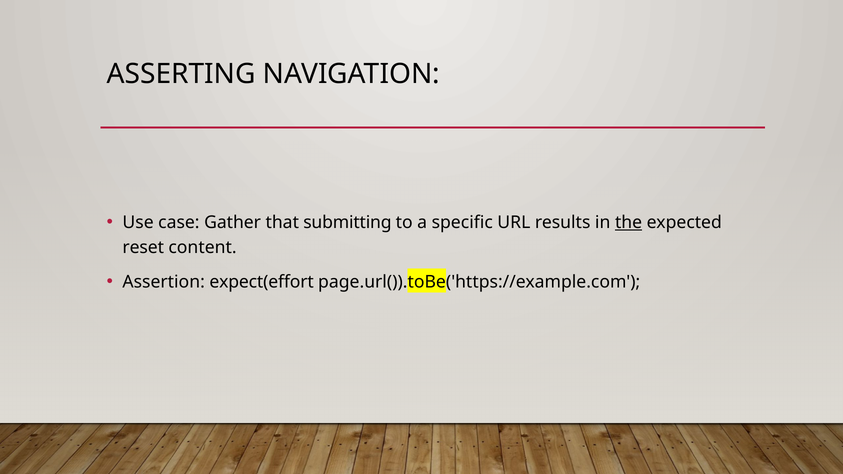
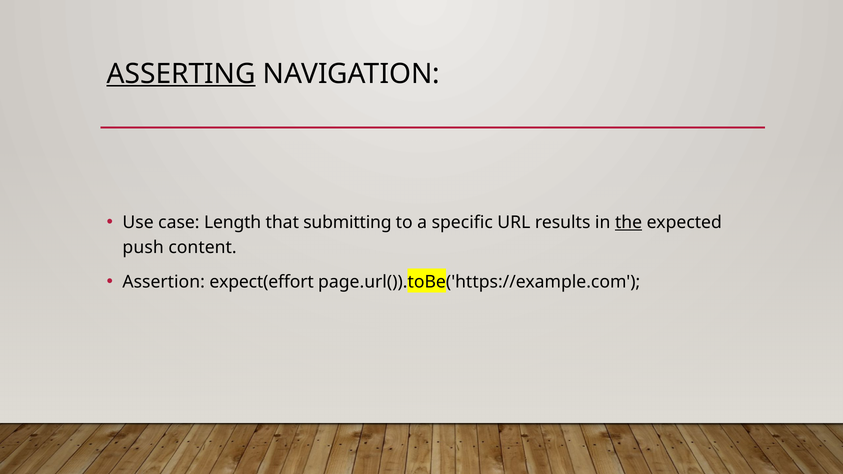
ASSERTING underline: none -> present (181, 74)
Gather: Gather -> Length (233, 222)
reset: reset -> push (143, 248)
